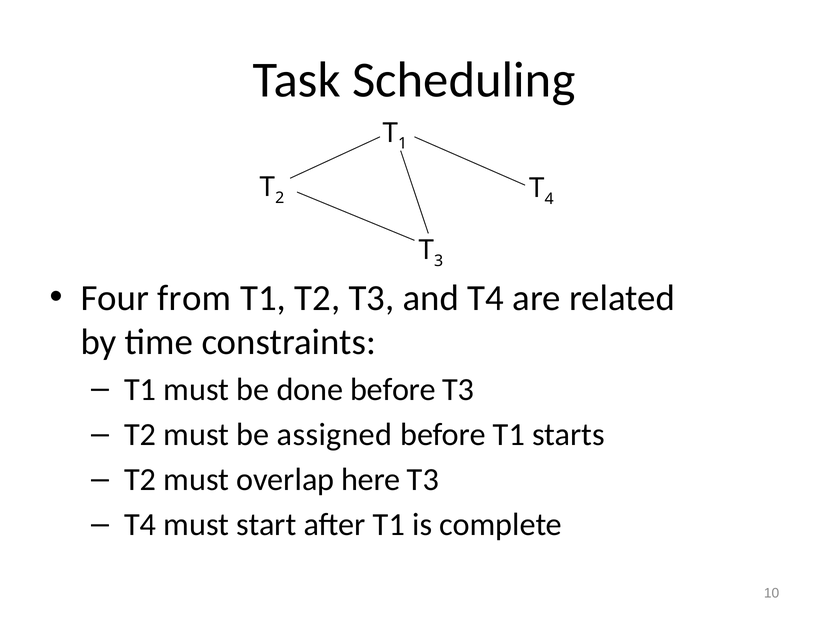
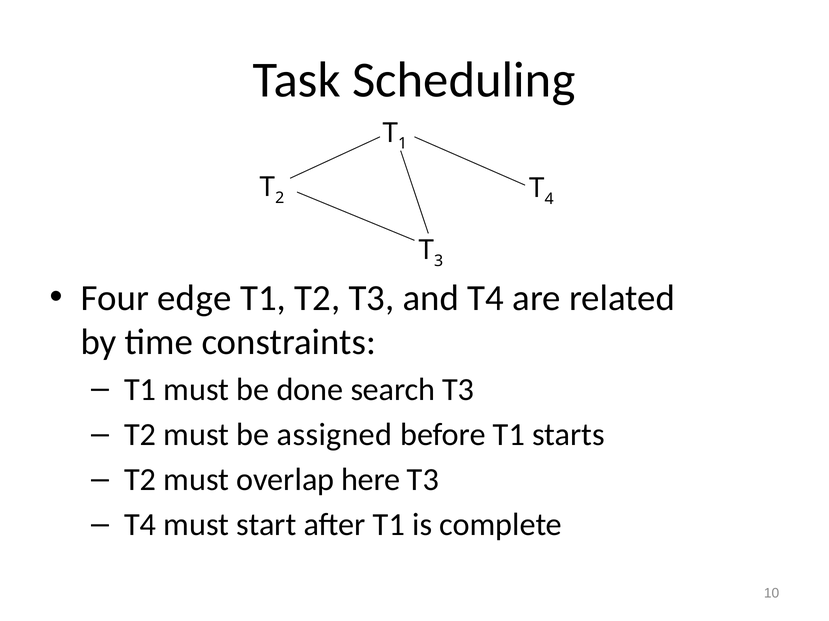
from: from -> edge (194, 298)
done before: before -> search (393, 390)
